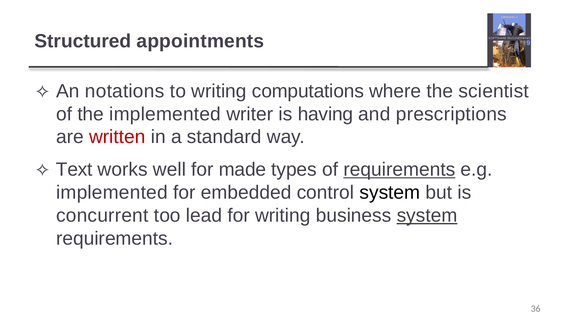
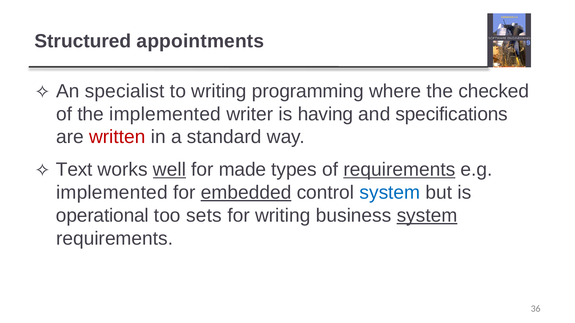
notations: notations -> specialist (125, 91)
computations: computations -> programming (308, 91)
scientist: scientist -> checked (494, 91)
prescriptions: prescriptions -> specifications (452, 114)
well underline: none -> present (169, 170)
embedded underline: none -> present (246, 193)
system colour: black -> blue (390, 193)
concurrent: concurrent -> operational (102, 216)
lead: lead -> sets (204, 216)
